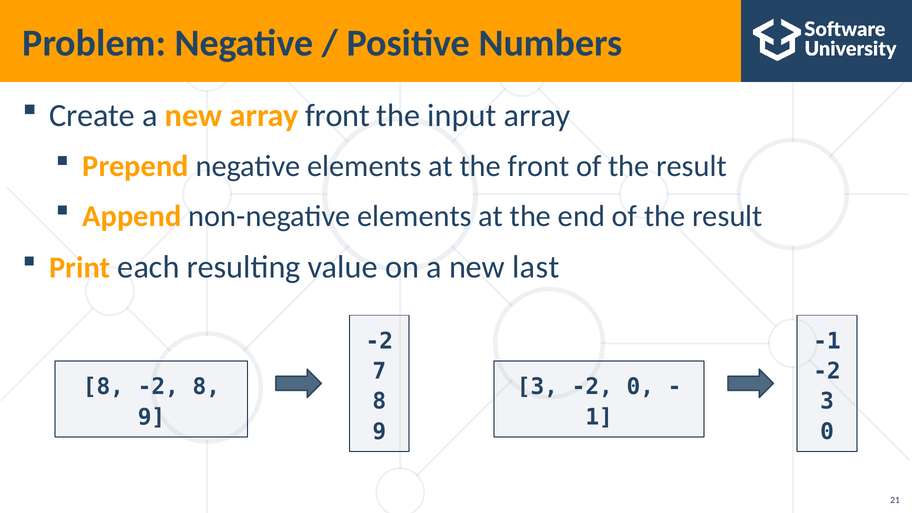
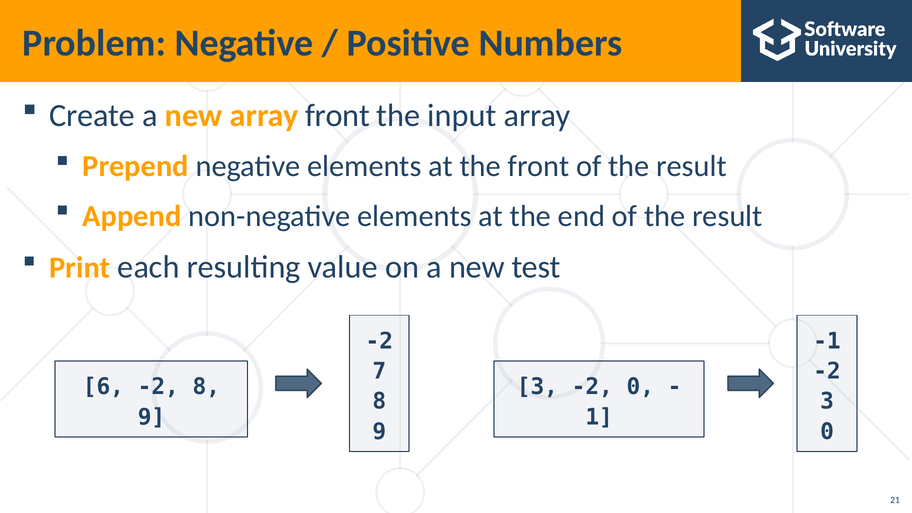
last: last -> test (536, 267)
8: 8 -> 6 (103, 387)
